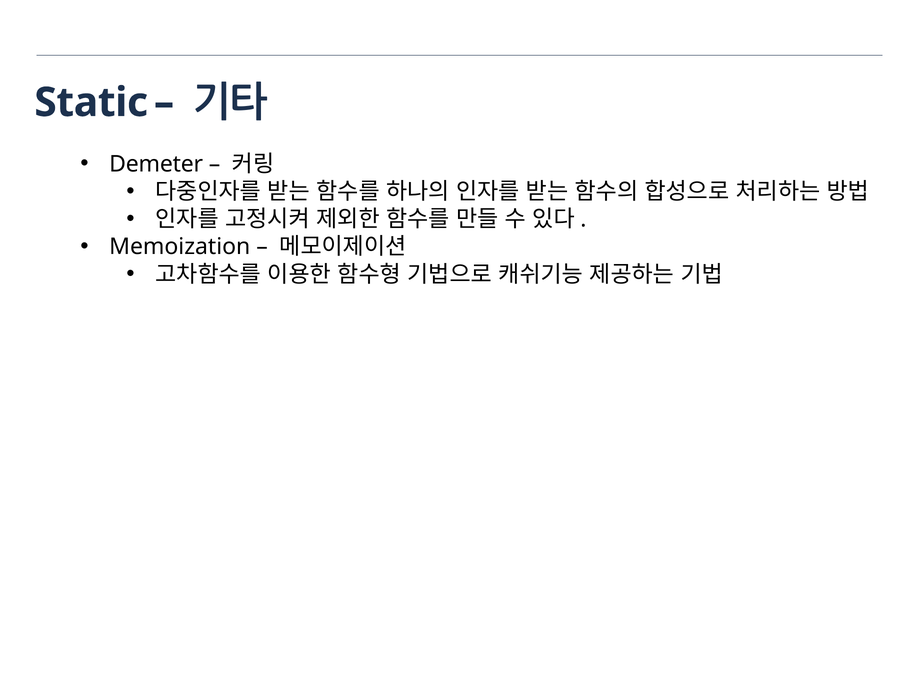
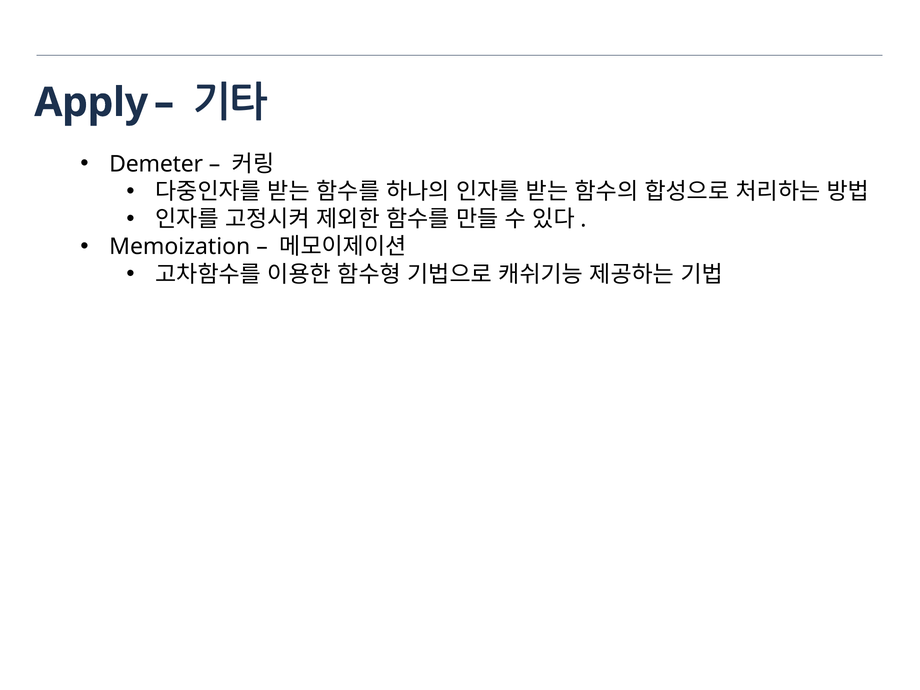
Static: Static -> Apply (91, 103)
